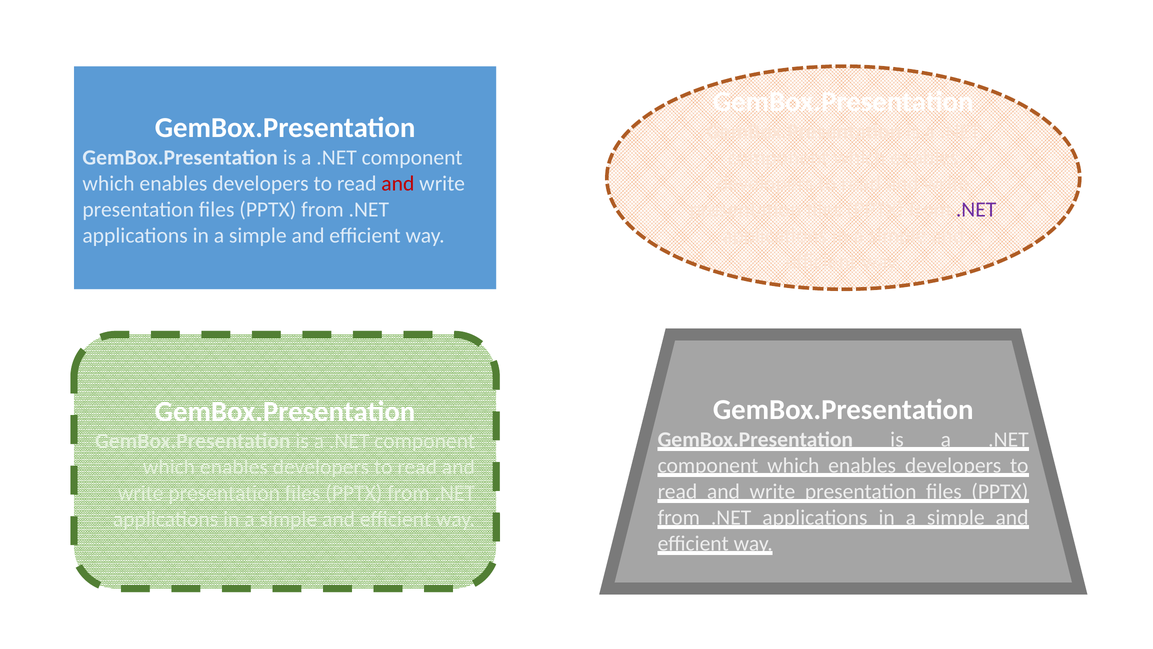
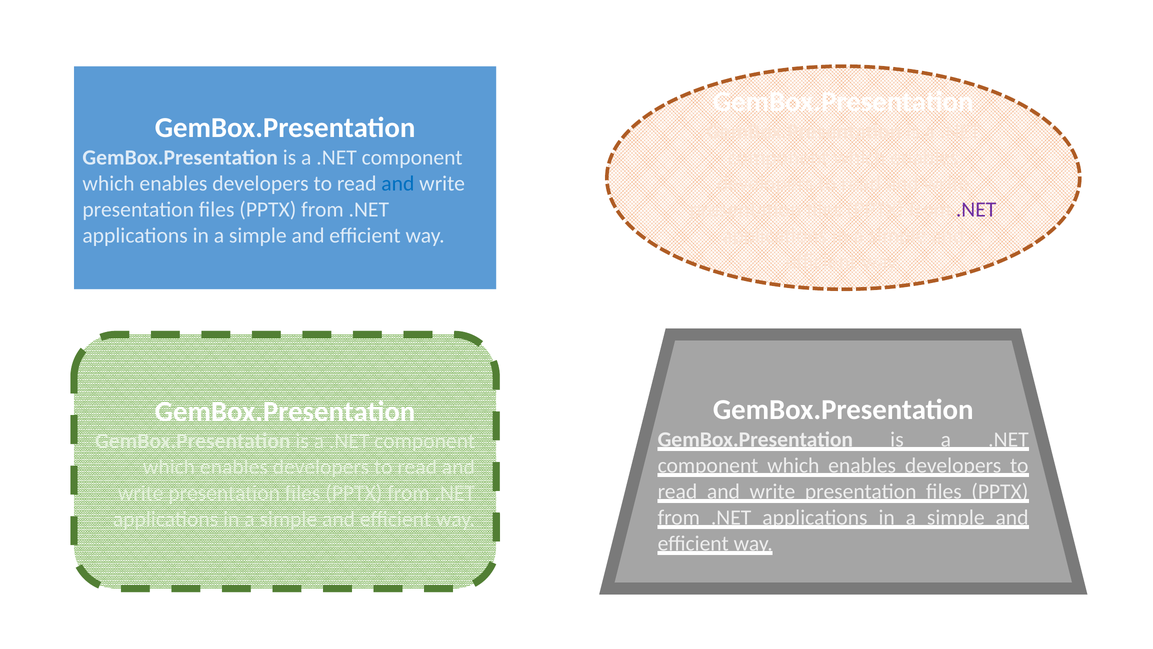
and colour: red -> blue (398, 183)
